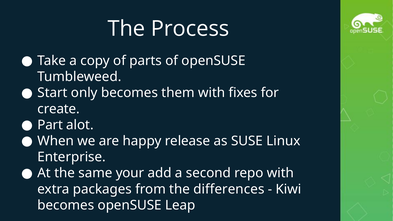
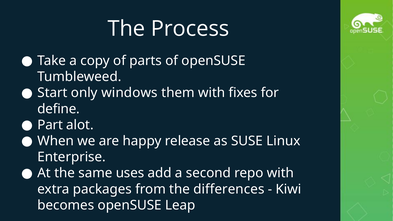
only becomes: becomes -> windows (129, 93)
create: create -> define (59, 109)
your: your -> uses (130, 173)
